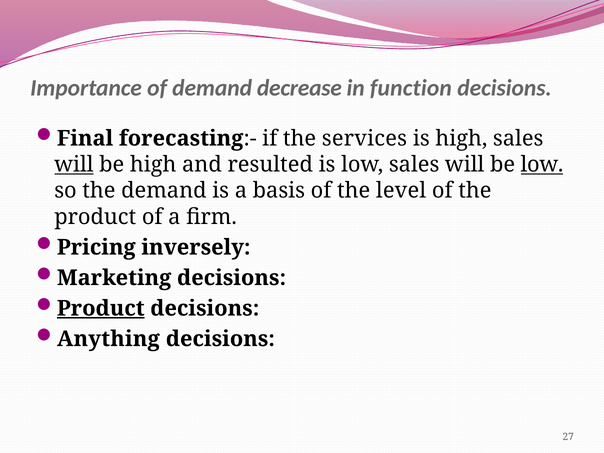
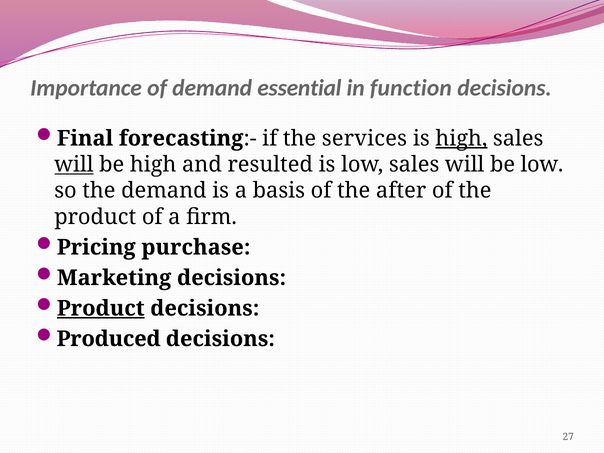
decrease: decrease -> essential (299, 88)
high underline: none -> present (461, 138)
low underline: present -> none (542, 165)
level: level -> after (401, 191)
inversely: inversely -> purchase (196, 247)
Anything: Anything -> Produced (109, 339)
